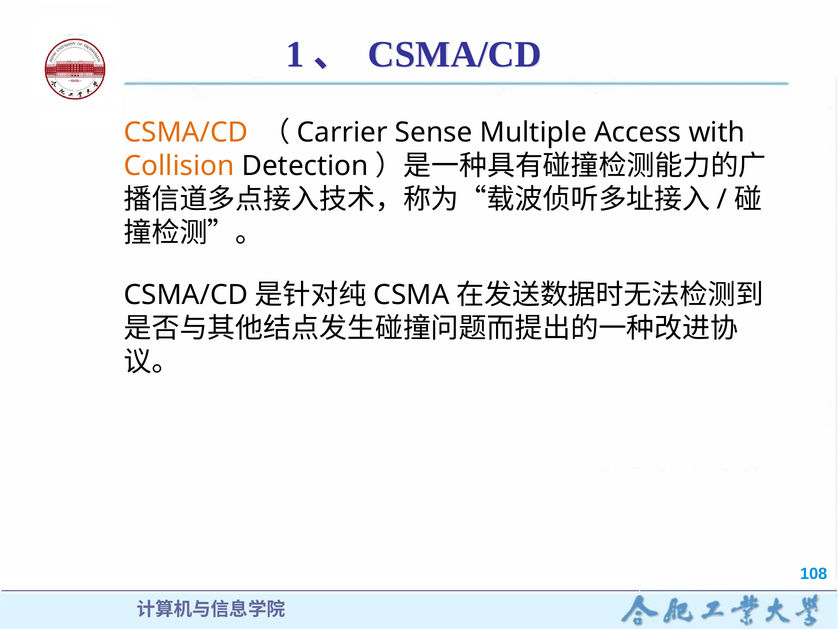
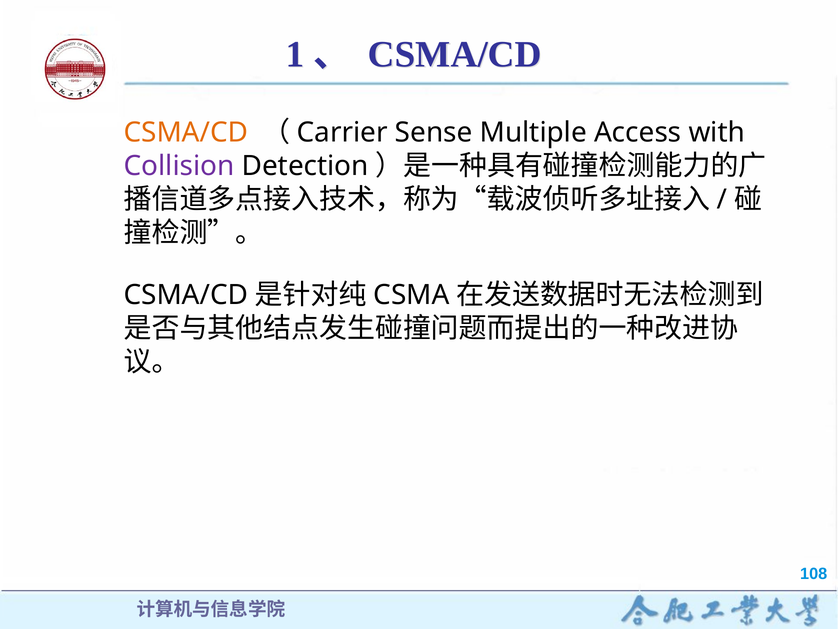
Collision colour: orange -> purple (179, 166)
